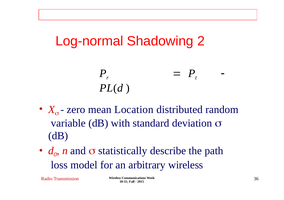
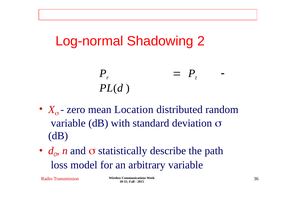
arbitrary wireless: wireless -> variable (186, 165)
